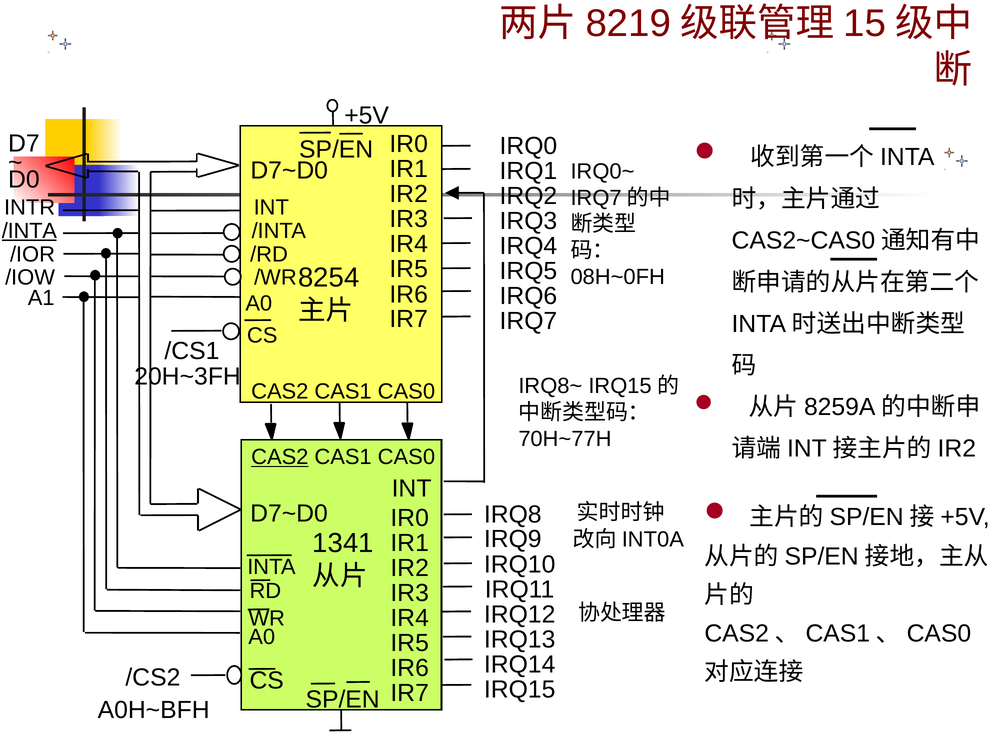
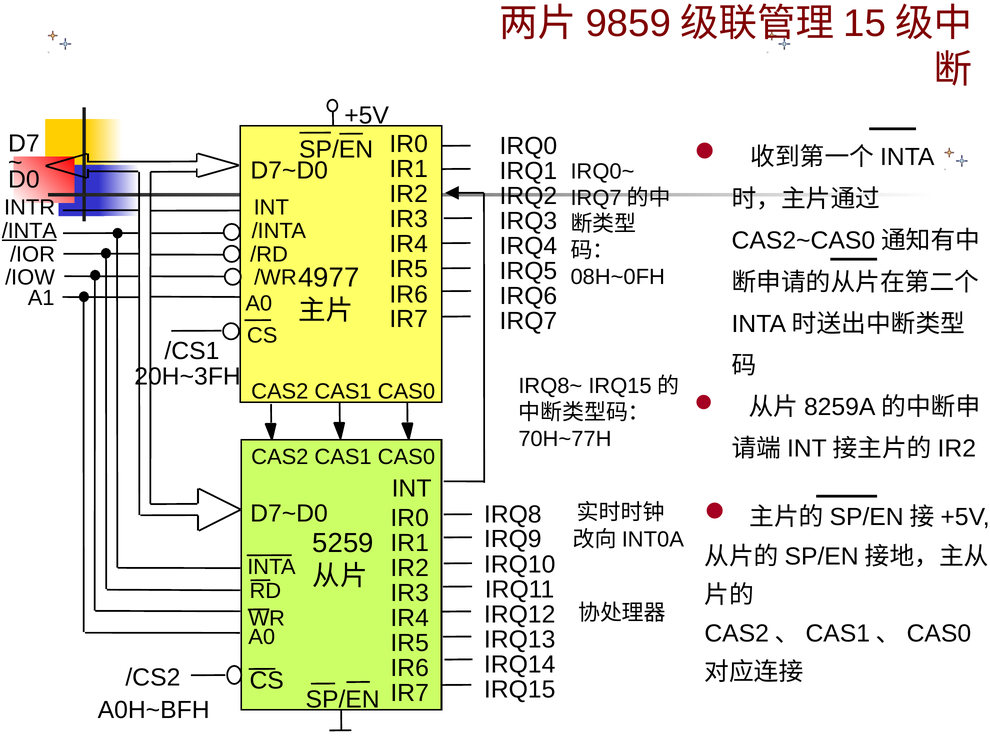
8219: 8219 -> 9859 (628, 24)
8254: 8254 -> 4977 (329, 278)
CAS2 underline: present -> none (280, 457)
1341: 1341 -> 5259 (343, 543)
